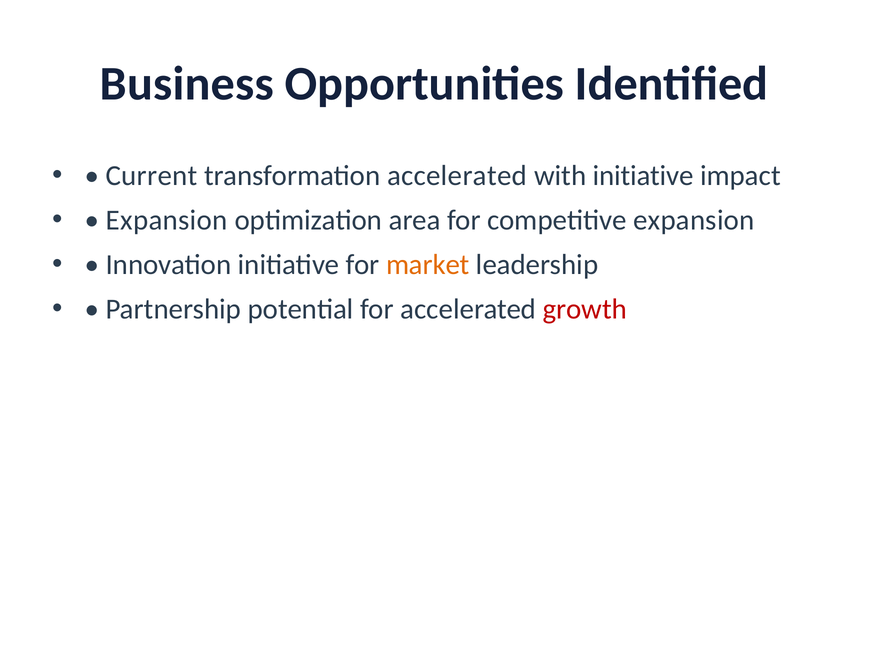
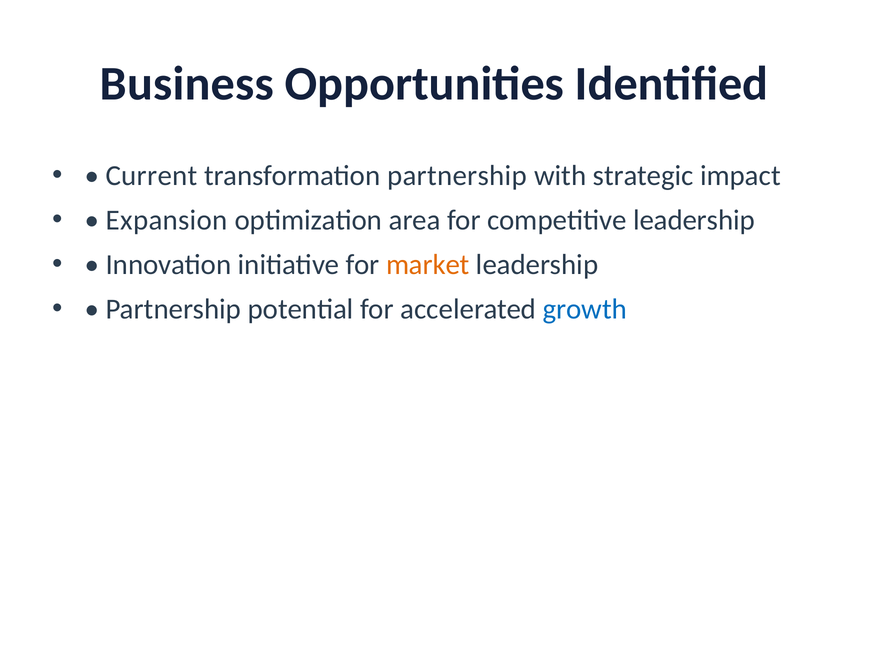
transformation accelerated: accelerated -> partnership (457, 176)
with initiative: initiative -> strategic (643, 176)
competitive expansion: expansion -> leadership (694, 220)
growth colour: red -> blue (585, 309)
